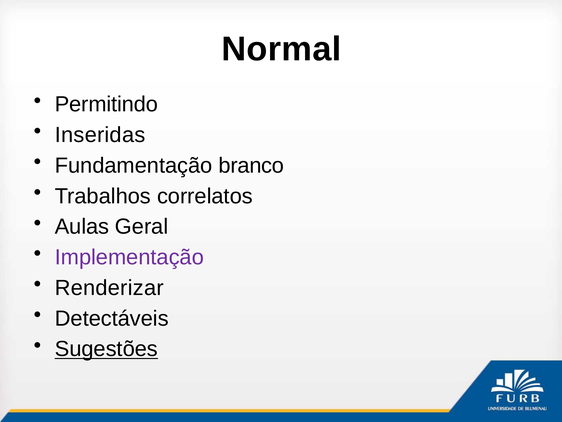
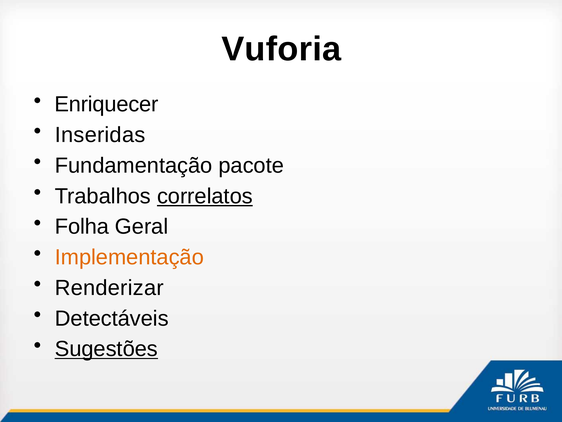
Normal: Normal -> Vuforia (281, 49)
Permitindo: Permitindo -> Enriquecer (106, 104)
branco: branco -> pacote (251, 165)
correlatos underline: none -> present (205, 196)
Aulas: Aulas -> Folha (82, 226)
Implementação colour: purple -> orange (129, 257)
